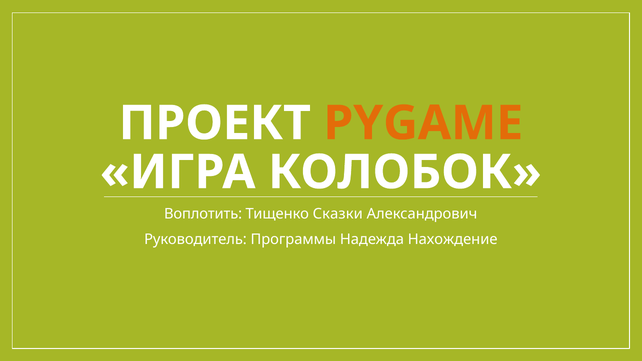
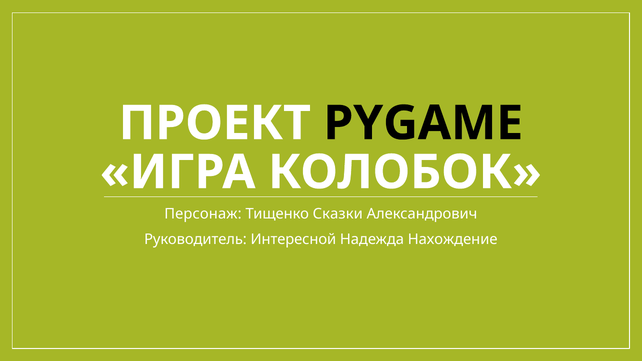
PYGAME colour: orange -> black (423, 123)
Воплотить: Воплотить -> Персонаж (203, 214)
Программы: Программы -> Интересной (293, 239)
